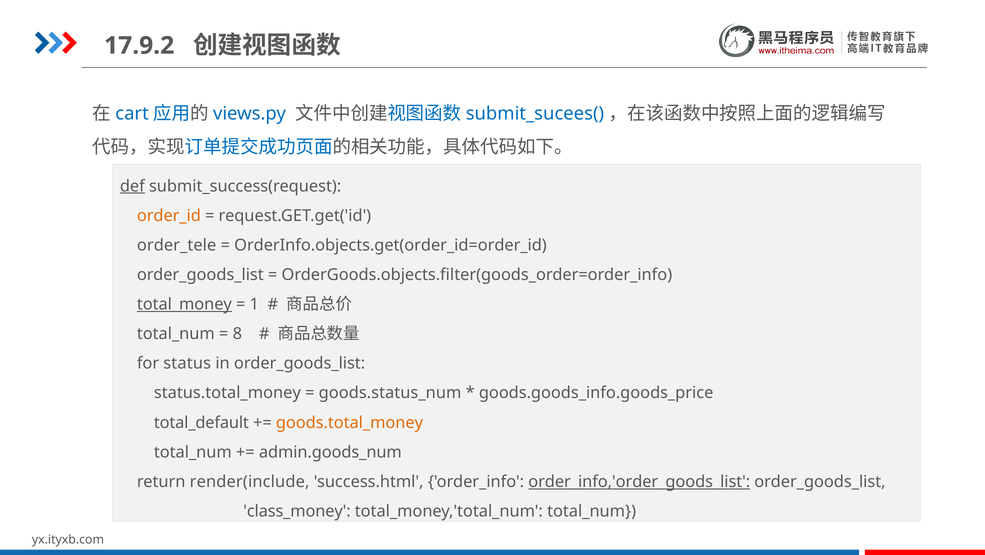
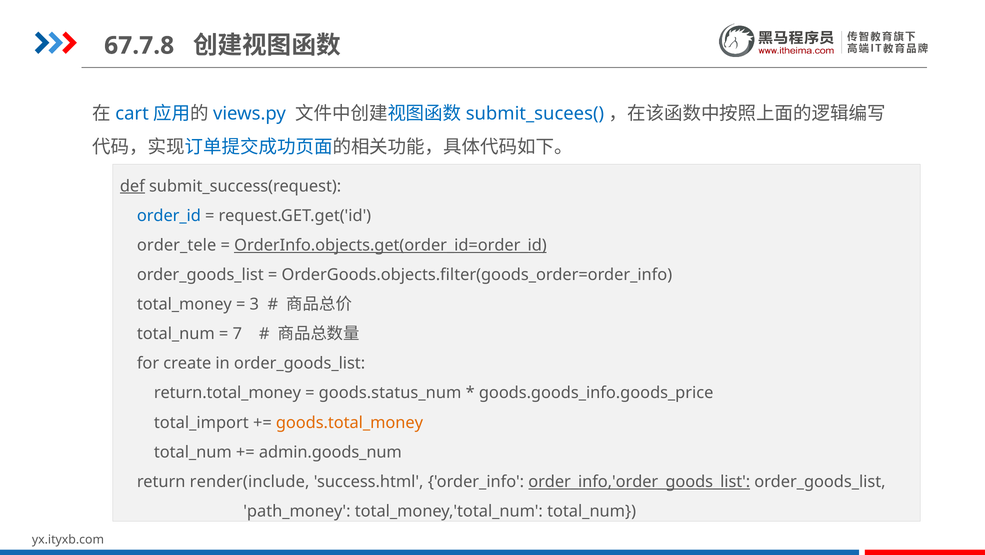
17.9.2: 17.9.2 -> 67.7.8 (139, 46)
order_id colour: orange -> blue (169, 215)
OrderInfo.objects.get(order_id=order_id underline: none -> present (390, 245)
total_money underline: present -> none (184, 304)
1: 1 -> 3 (254, 304)
8: 8 -> 7 (237, 333)
status: status -> create (187, 363)
status.total_money: status.total_money -> return.total_money (227, 393)
total_default: total_default -> total_import (201, 422)
class_money: class_money -> path_money (297, 511)
